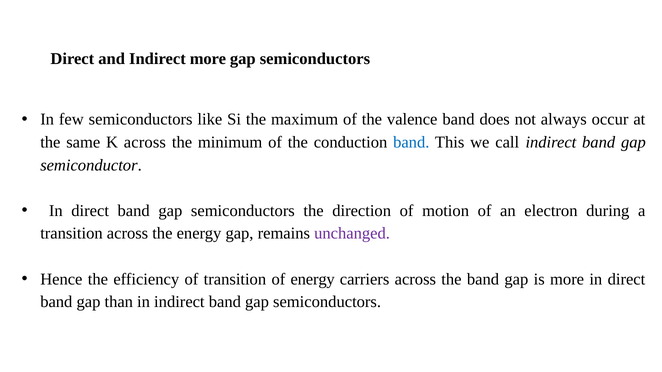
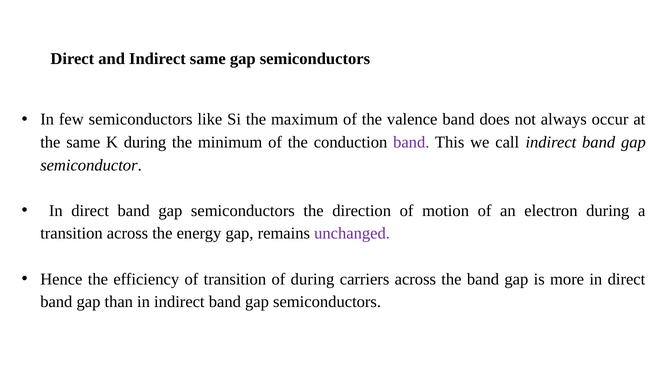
Indirect more: more -> same (208, 59)
K across: across -> during (145, 142)
band colour: blue -> purple (411, 142)
of energy: energy -> during (313, 279)
